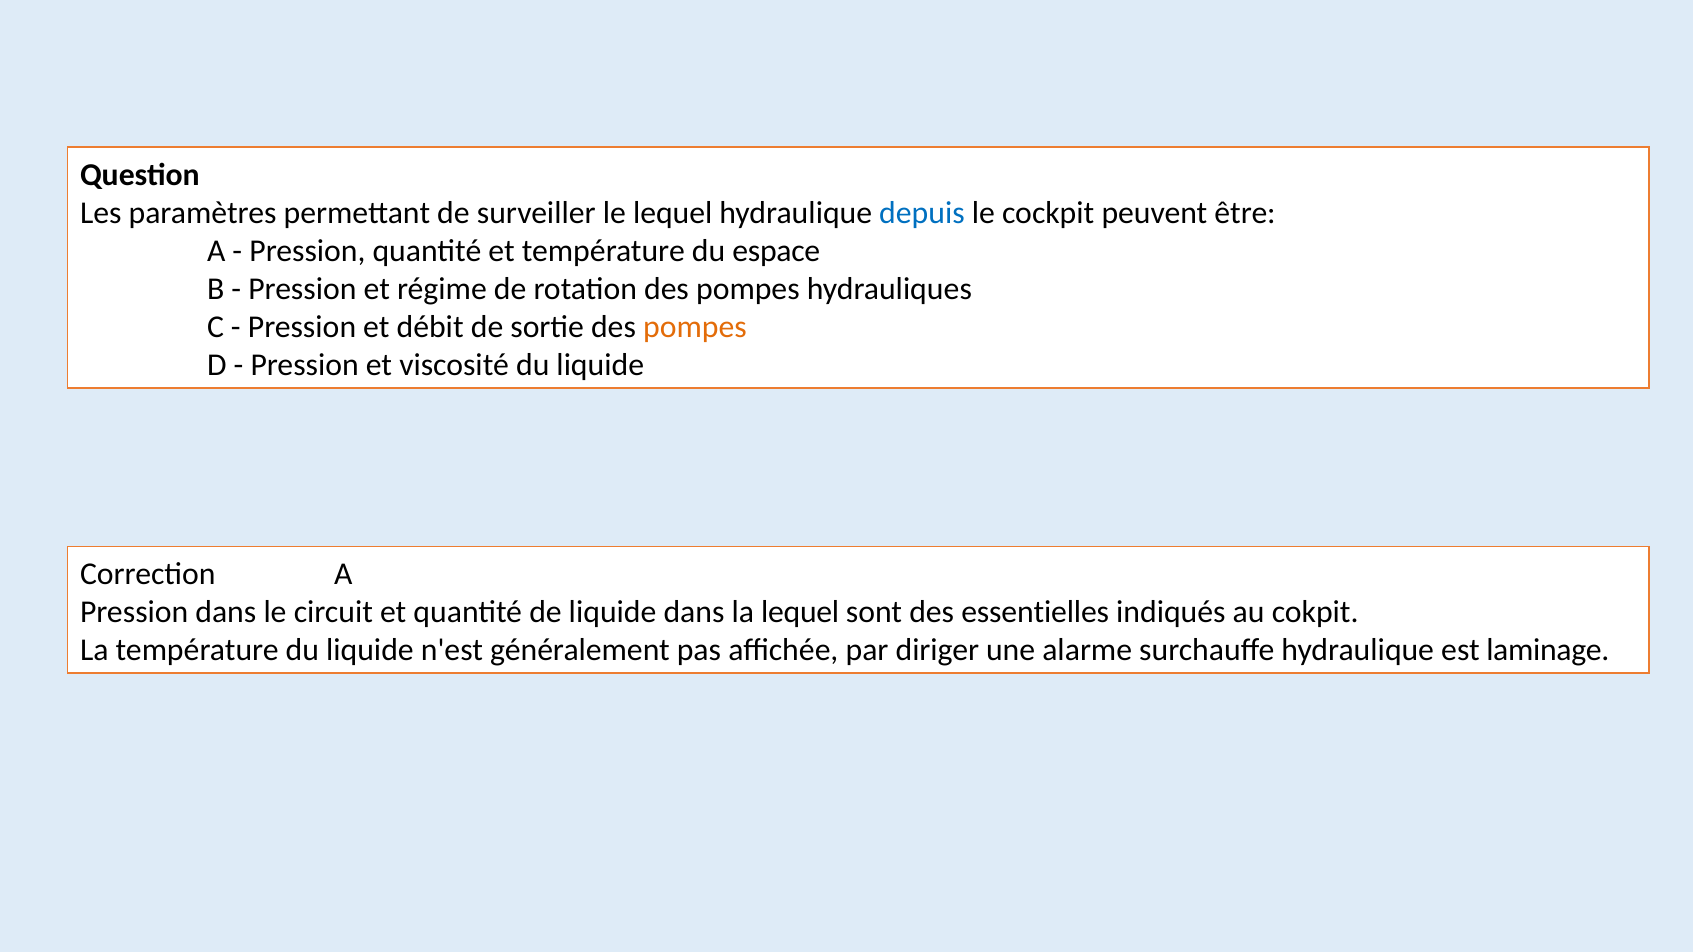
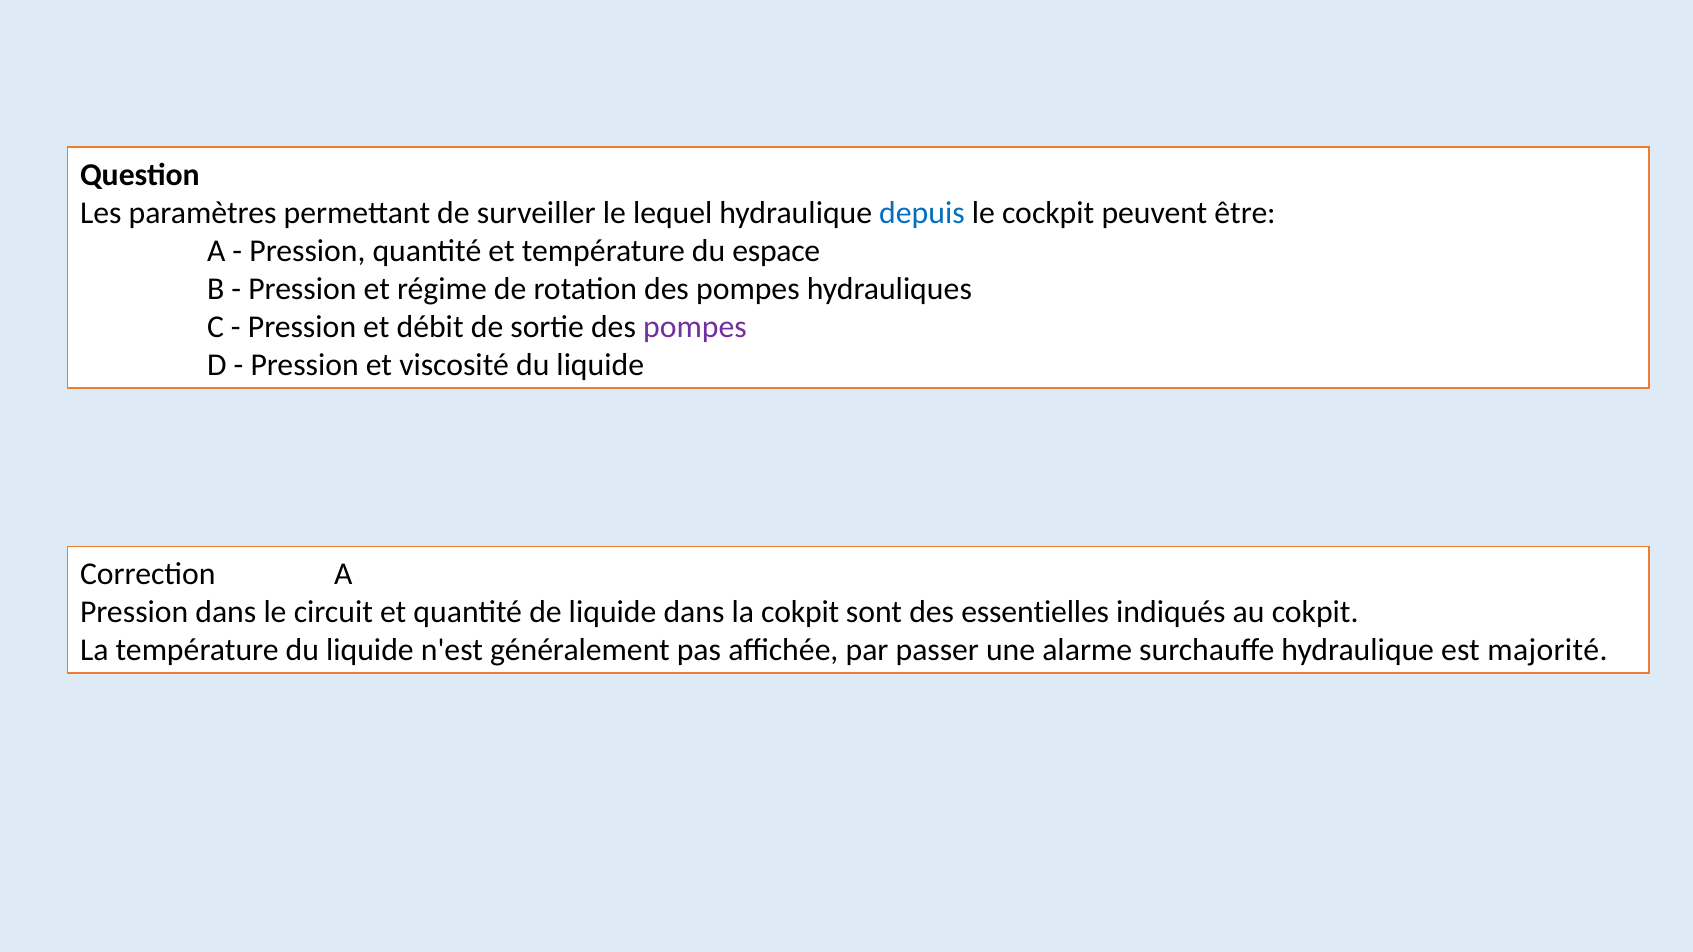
pompes colour: orange -> purple (695, 327)
la lequel: lequel -> cokpit (800, 612)
diriger: diriger -> passer (937, 650)
laminage: laminage -> majorité (1548, 650)
